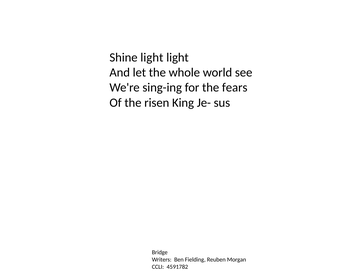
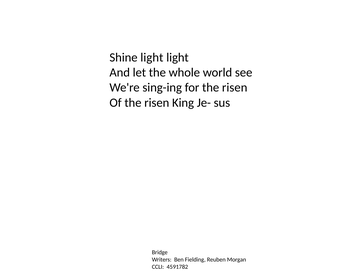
for the fears: fears -> risen (235, 87)
